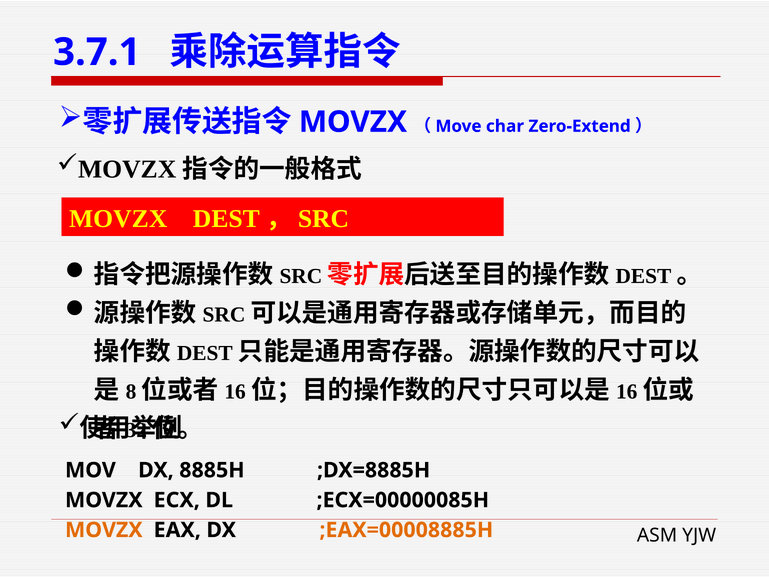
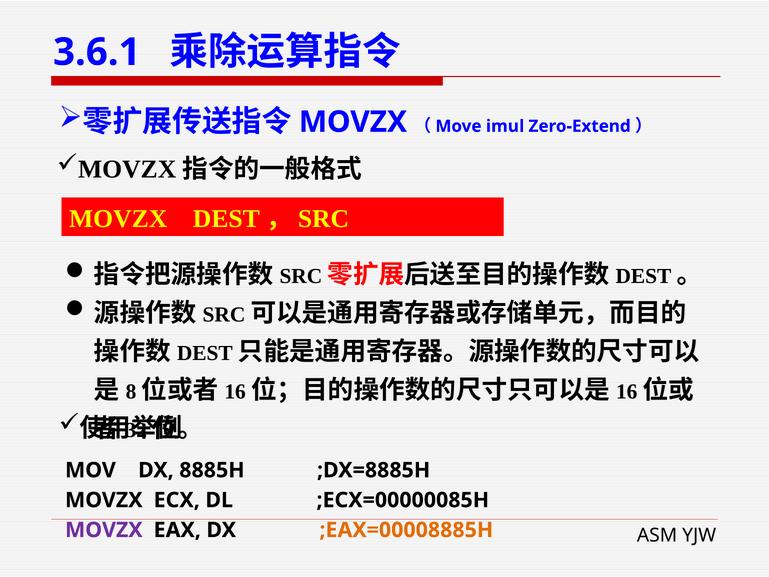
3.7.1: 3.7.1 -> 3.6.1 (97, 52)
char: char -> imul (505, 126)
MOVZX colour: orange -> purple (104, 530)
